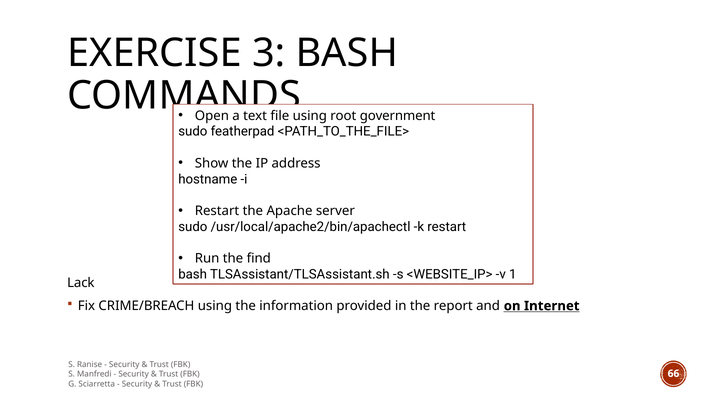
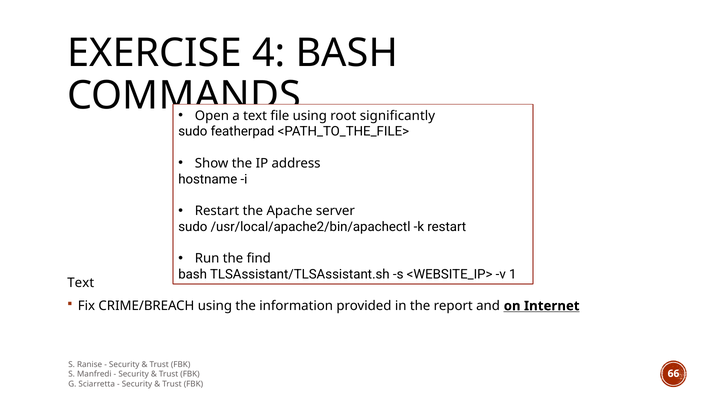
3: 3 -> 4 (269, 53)
government: government -> significantly (397, 116)
Lack: Lack -> Text (81, 283)
